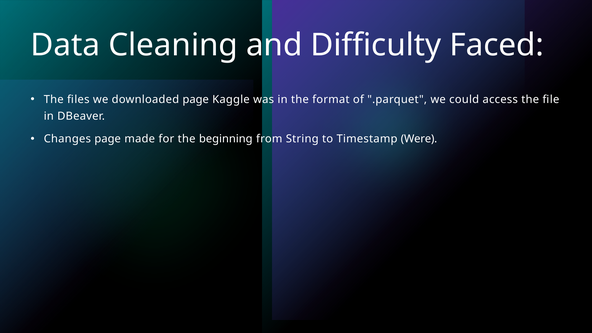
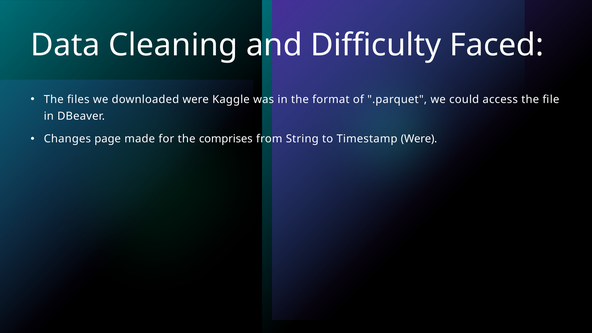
downloaded page: page -> were (196, 100)
beginning: beginning -> comprises (226, 139)
